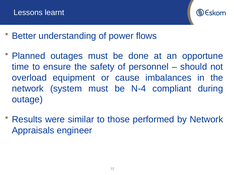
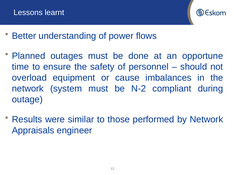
N-4: N-4 -> N-2 (139, 89)
